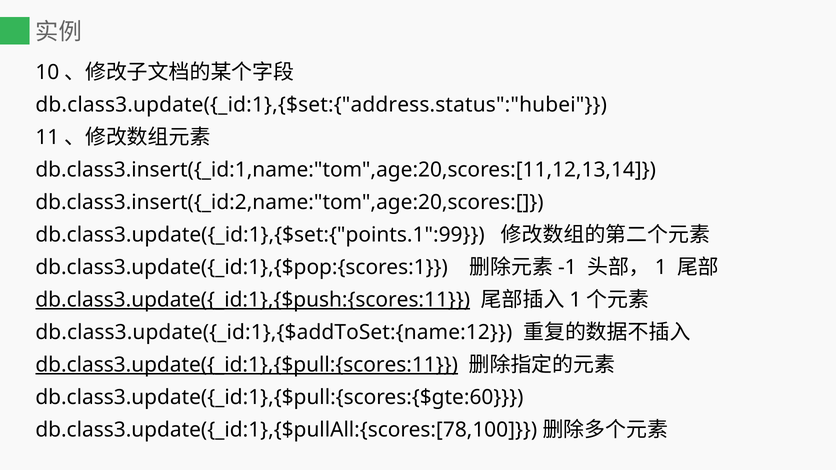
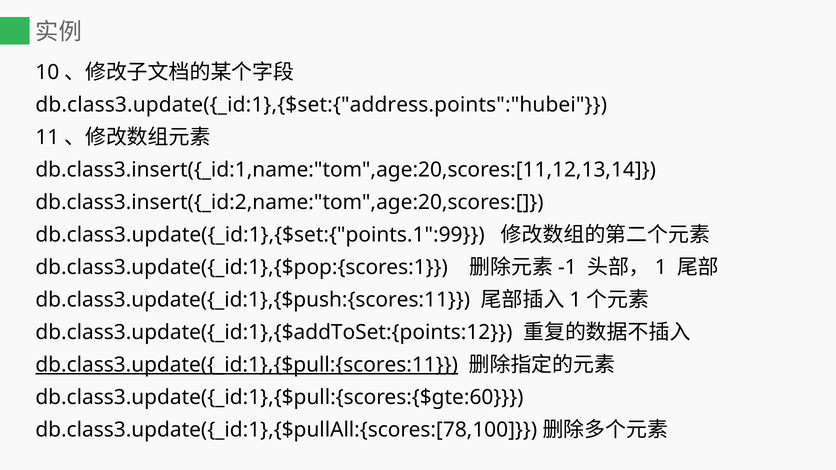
db.class3.update({_id:1},{$set:{"address.status":"hubei: db.class3.update({_id:1},{$set:{"address.status":"hubei -> db.class3.update({_id:1},{$set:{"address.points":"hubei (321, 105)
db.class3.update({_id:1},{$push:{scores:11 underline: present -> none (253, 300)
db.class3.update({_id:1},{$addToSet:{name:12: db.class3.update({_id:1},{$addToSet:{name:12 -> db.class3.update({_id:1},{$addToSet:{points:12 (274, 332)
